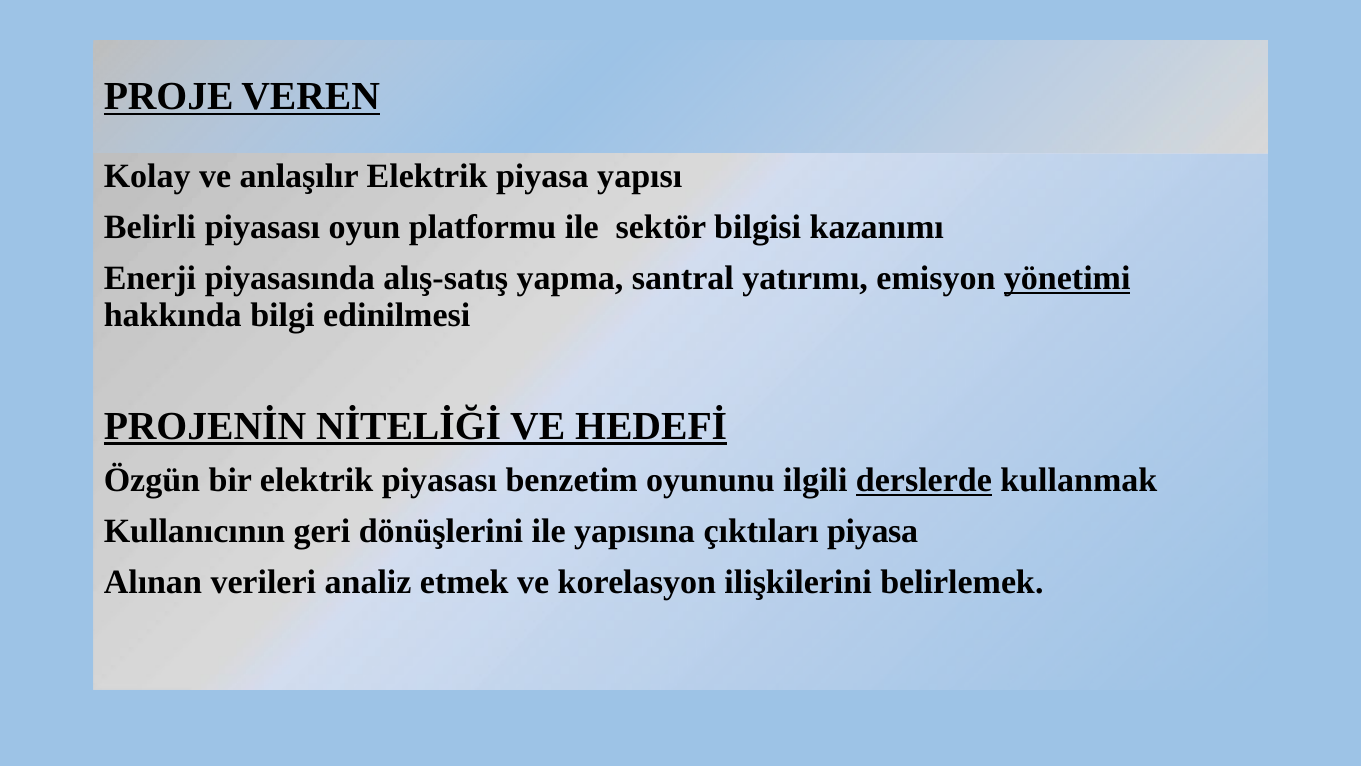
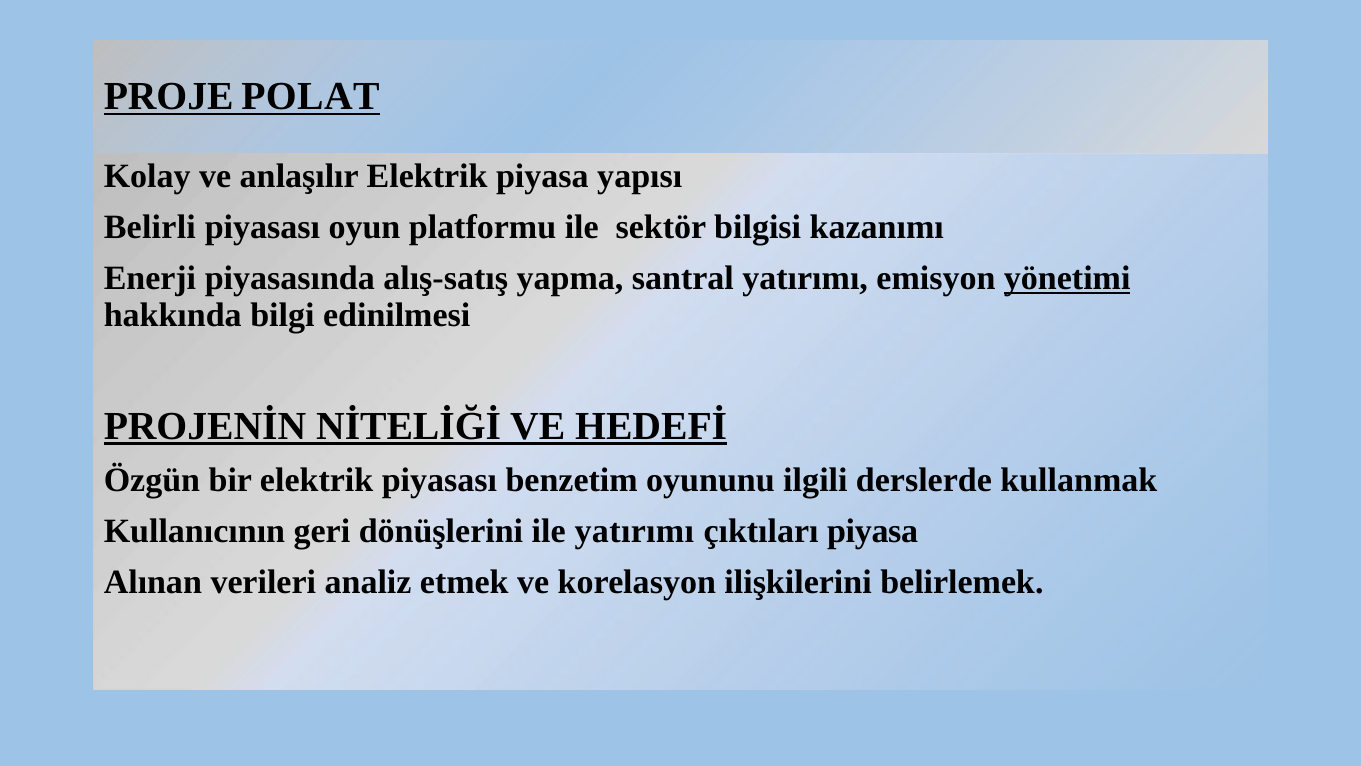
VEREN: VEREN -> POLAT (310, 97)
derslerde underline: present -> none (924, 480)
ile yapısına: yapısına -> yatırımı (634, 531)
